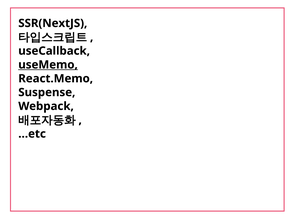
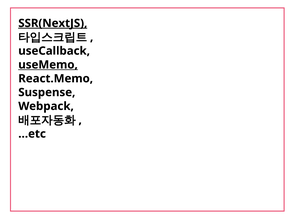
SSR(NextJS underline: none -> present (53, 23)
